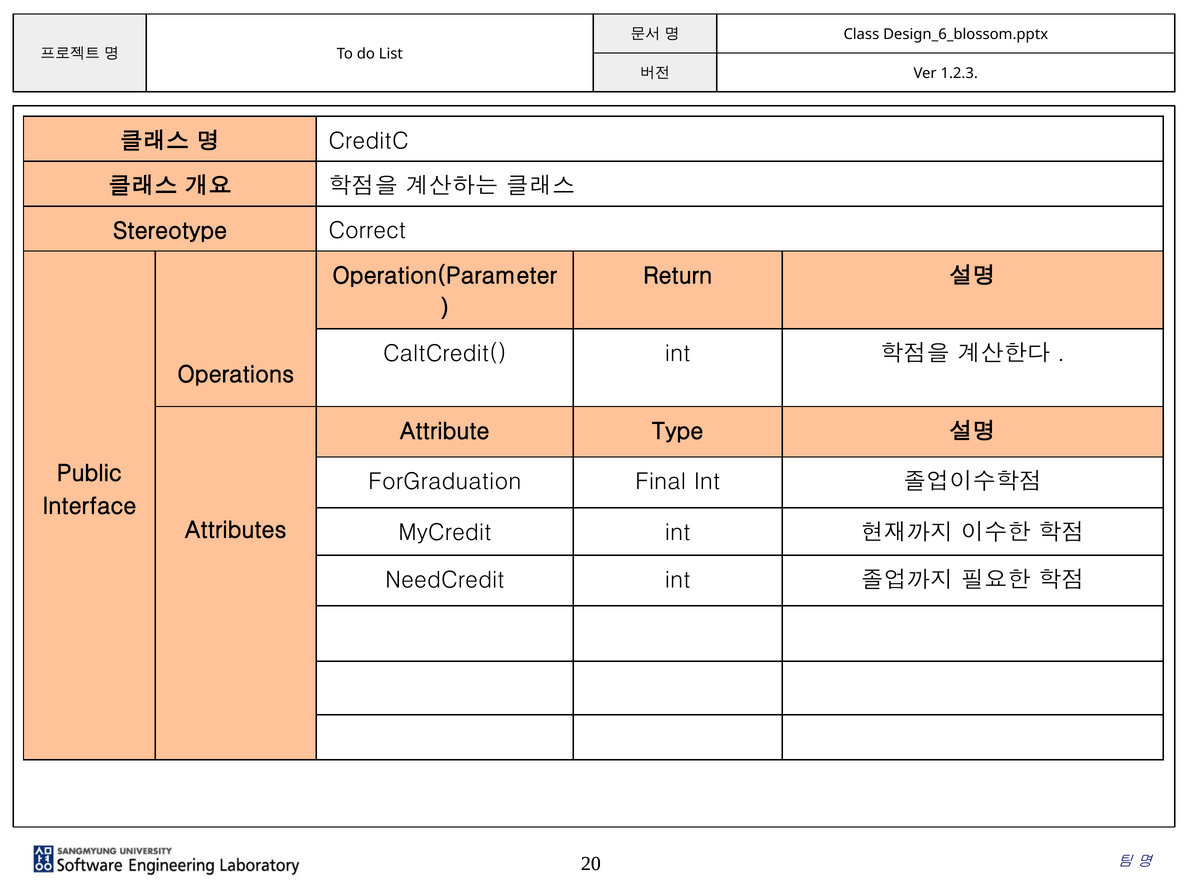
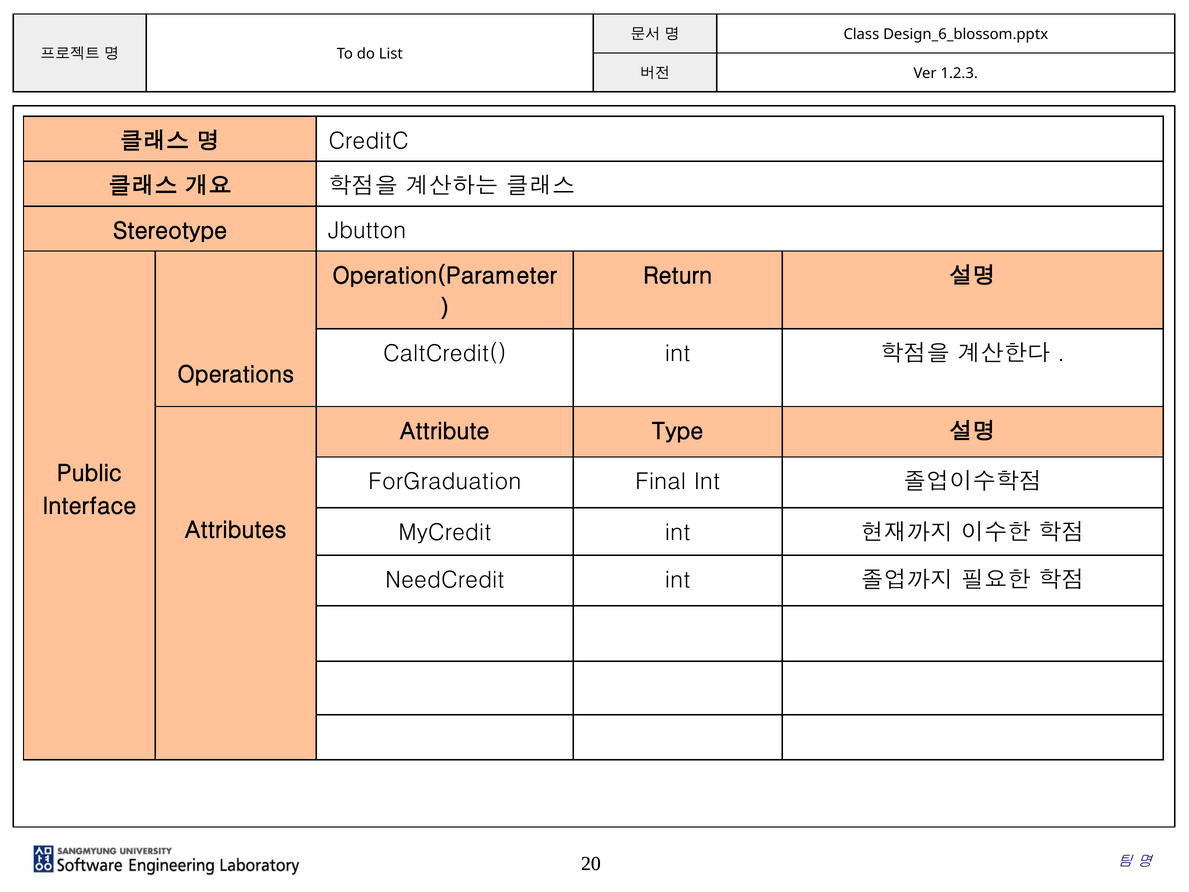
Correct: Correct -> Jbutton (367, 231)
